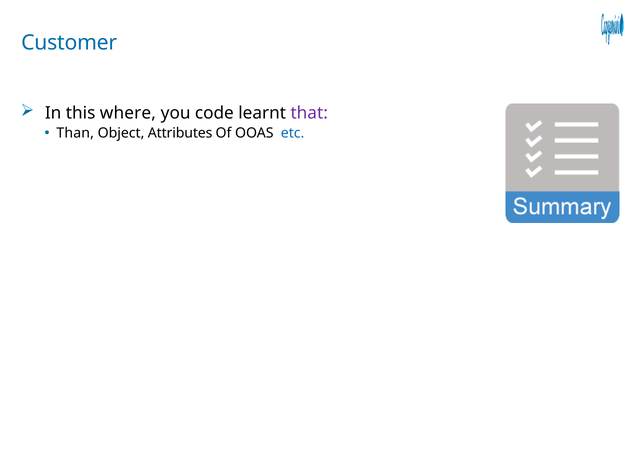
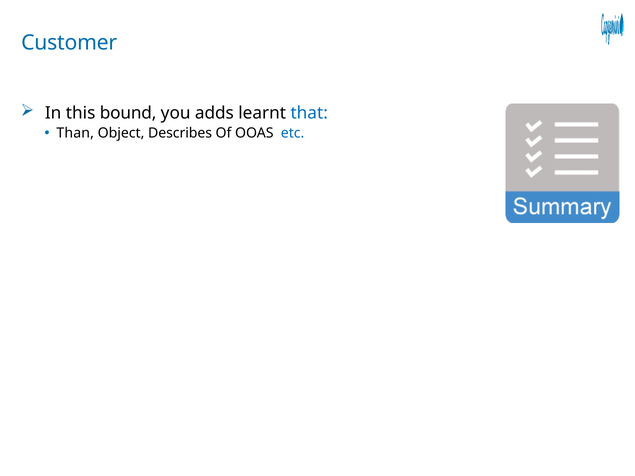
where: where -> bound (128, 113)
code: code -> adds (214, 113)
that colour: purple -> blue (309, 113)
Attributes: Attributes -> Describes (180, 133)
